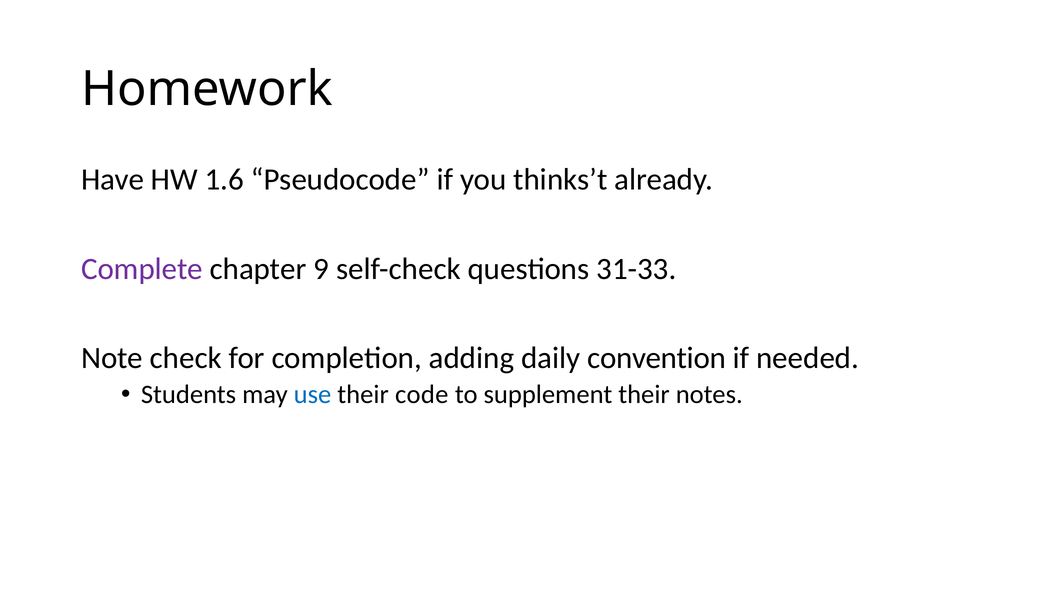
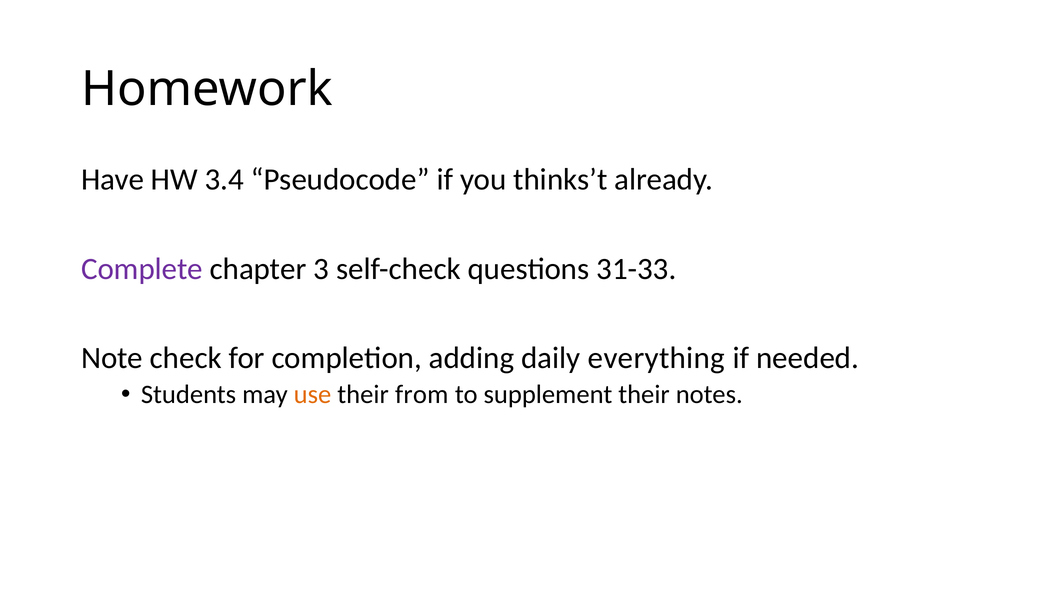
1.6: 1.6 -> 3.4 (224, 180)
9: 9 -> 3 (321, 269)
convention: convention -> everything (656, 358)
use colour: blue -> orange (312, 395)
code: code -> from (422, 395)
